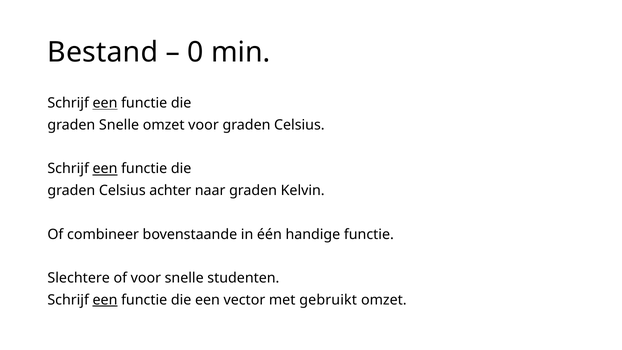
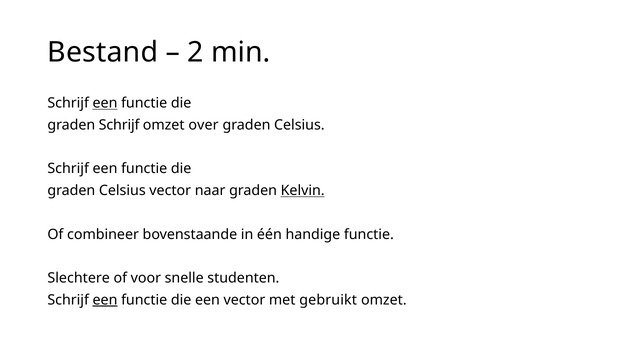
0: 0 -> 2 (196, 52)
graden Snelle: Snelle -> Schrijf (119, 125)
omzet voor: voor -> over (203, 125)
een underline: present -> none (105, 169)
Celsius achter: achter -> vector (170, 191)
Kelvin underline: none -> present (303, 191)
